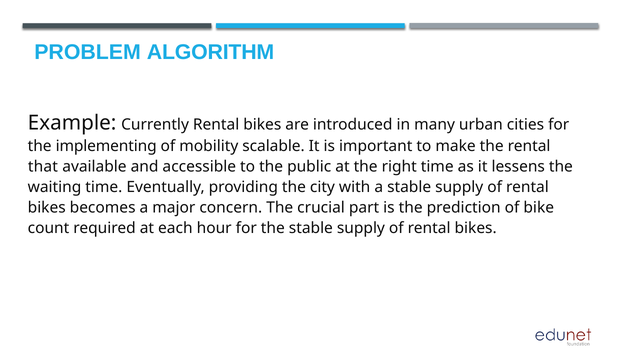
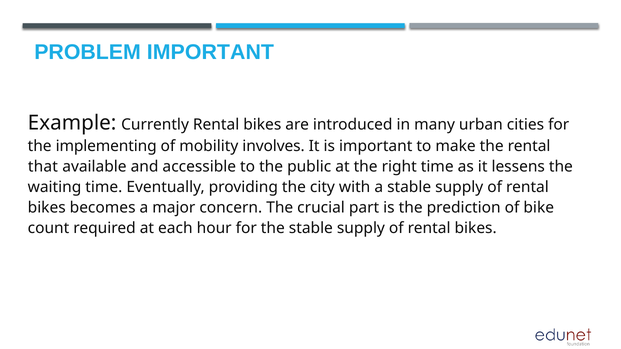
PROBLEM ALGORITHM: ALGORITHM -> IMPORTANT (210, 52)
scalable: scalable -> involves (274, 146)
